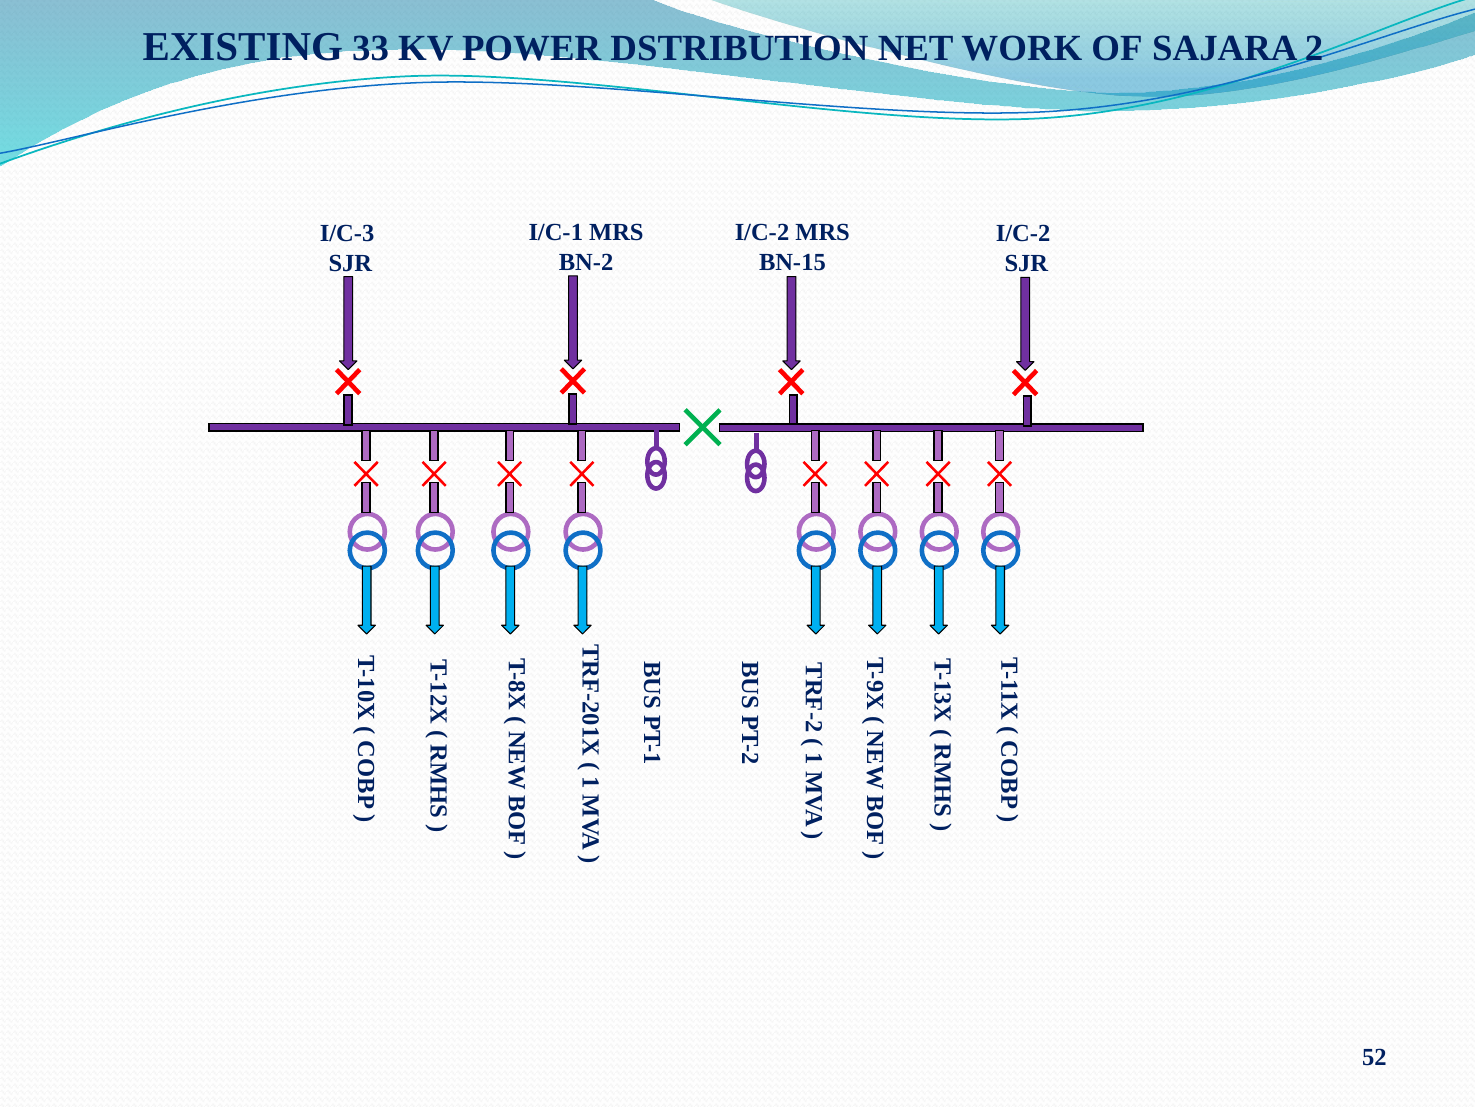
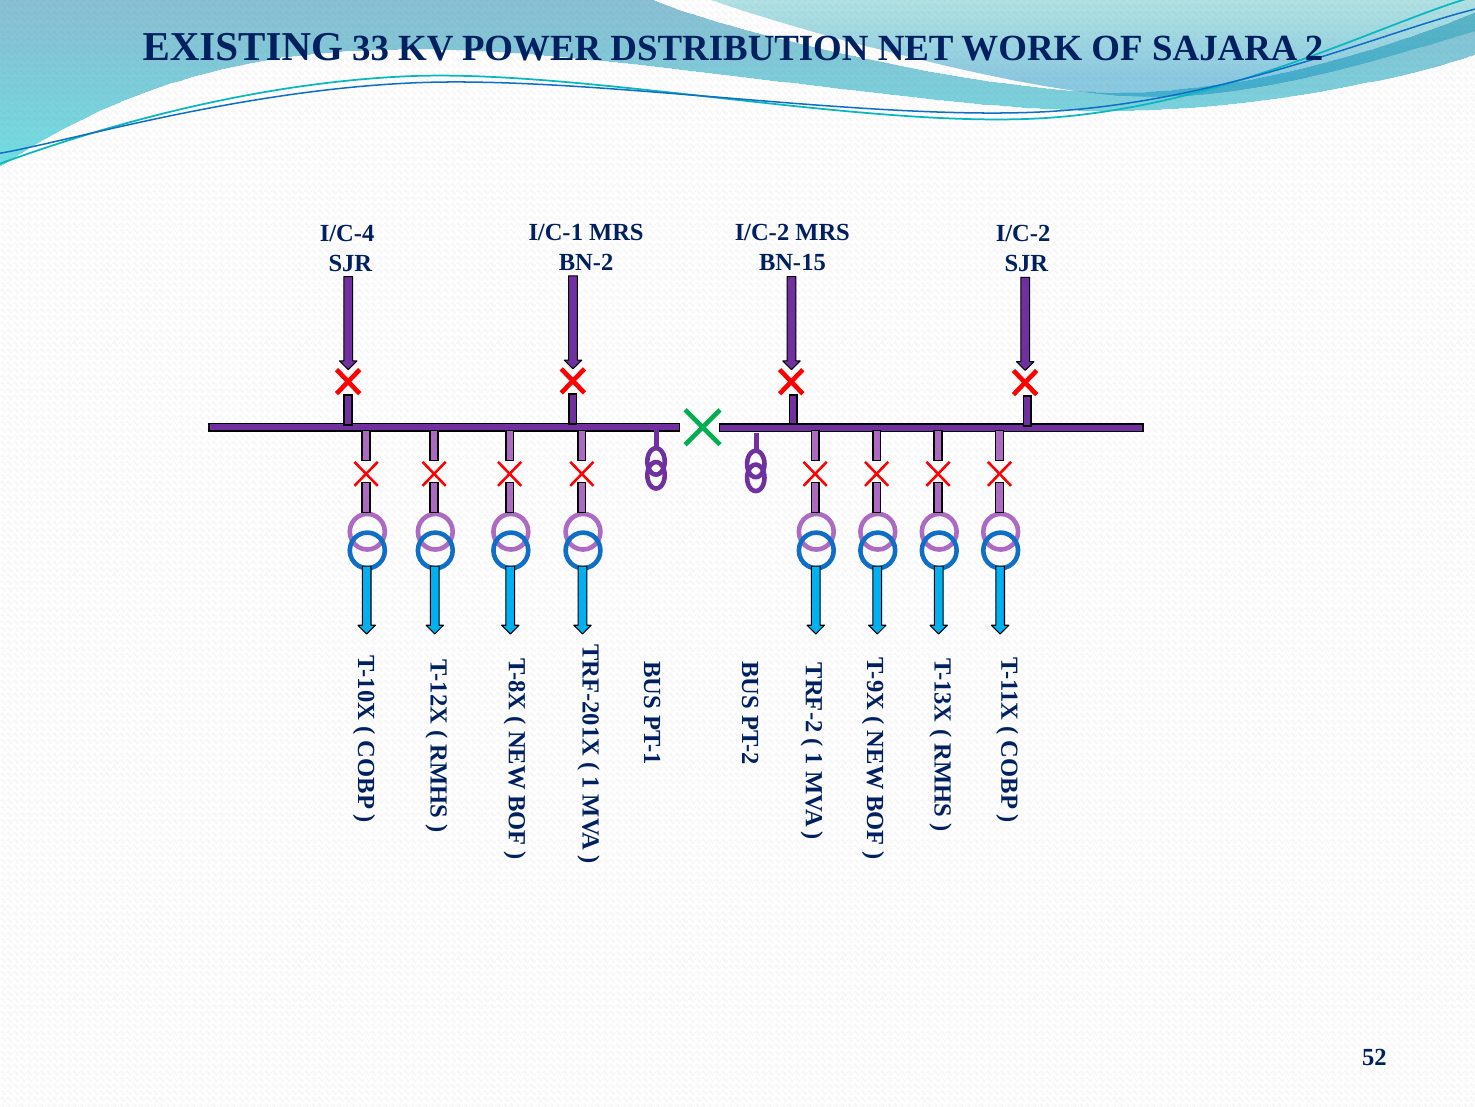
I/C-3: I/C-3 -> I/C-4 (347, 233)
